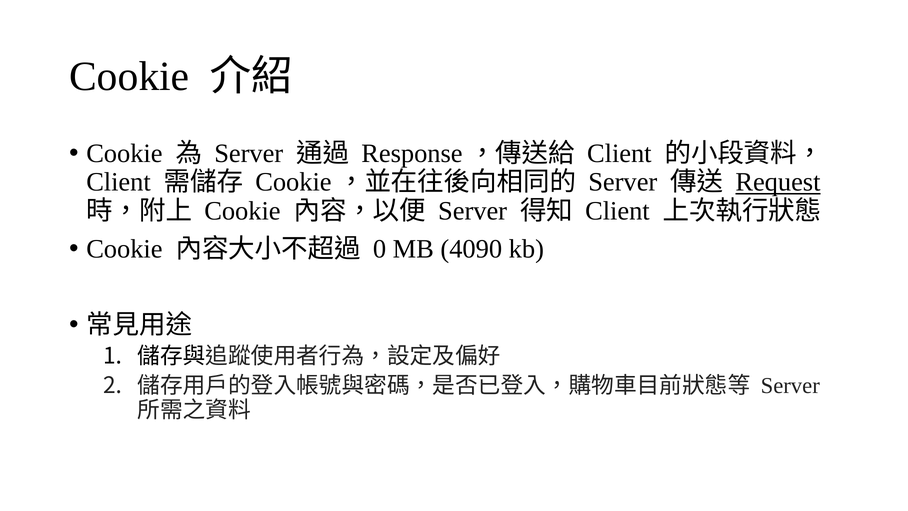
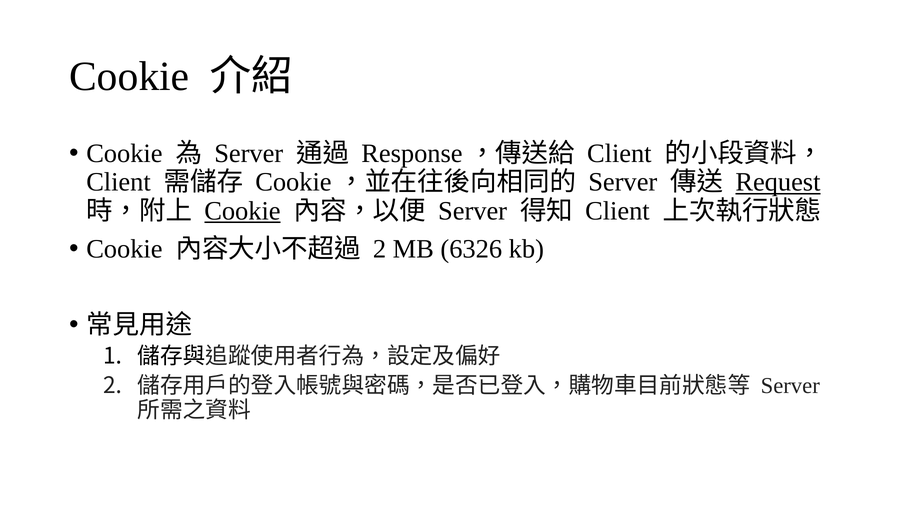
Cookie underline: none -> present (242, 211)
0: 0 -> 2 (380, 249)
4090: 4090 -> 6326 (471, 249)
